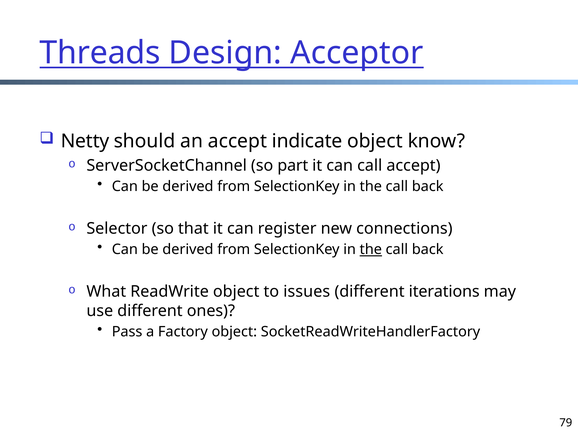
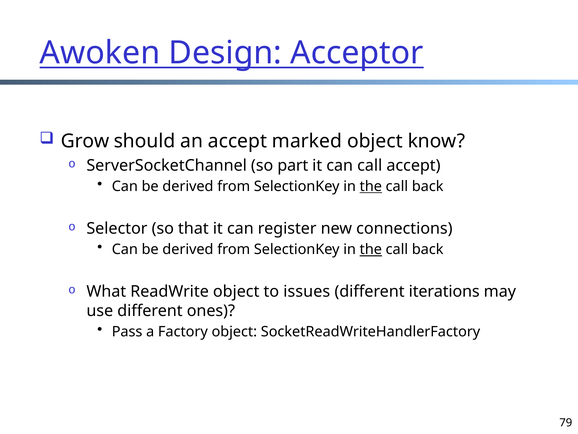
Threads: Threads -> Awoken (100, 53)
Netty: Netty -> Grow (85, 141)
indicate: indicate -> marked (307, 141)
the underline: none -> present (371, 186)
